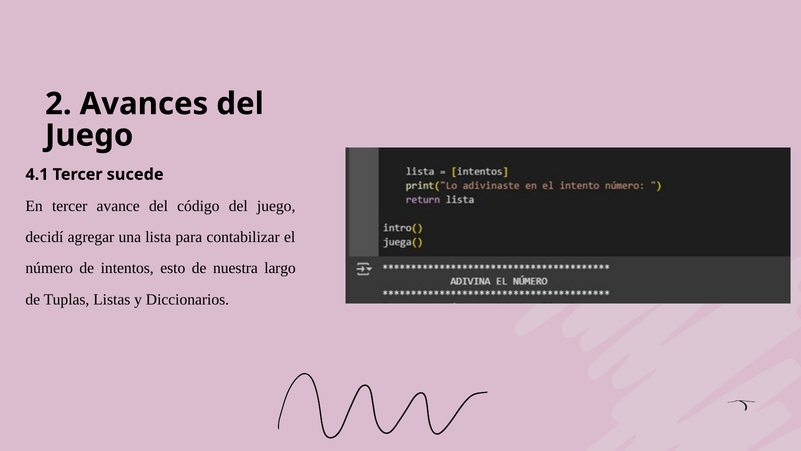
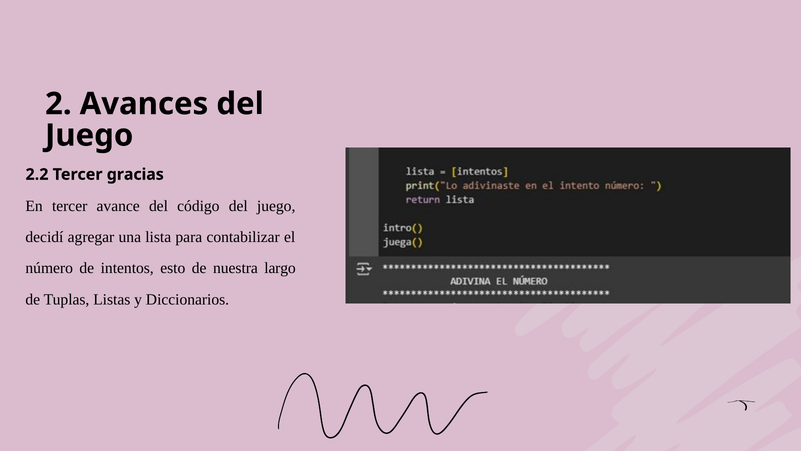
4.1: 4.1 -> 2.2 (37, 174)
sucede: sucede -> gracias (135, 174)
